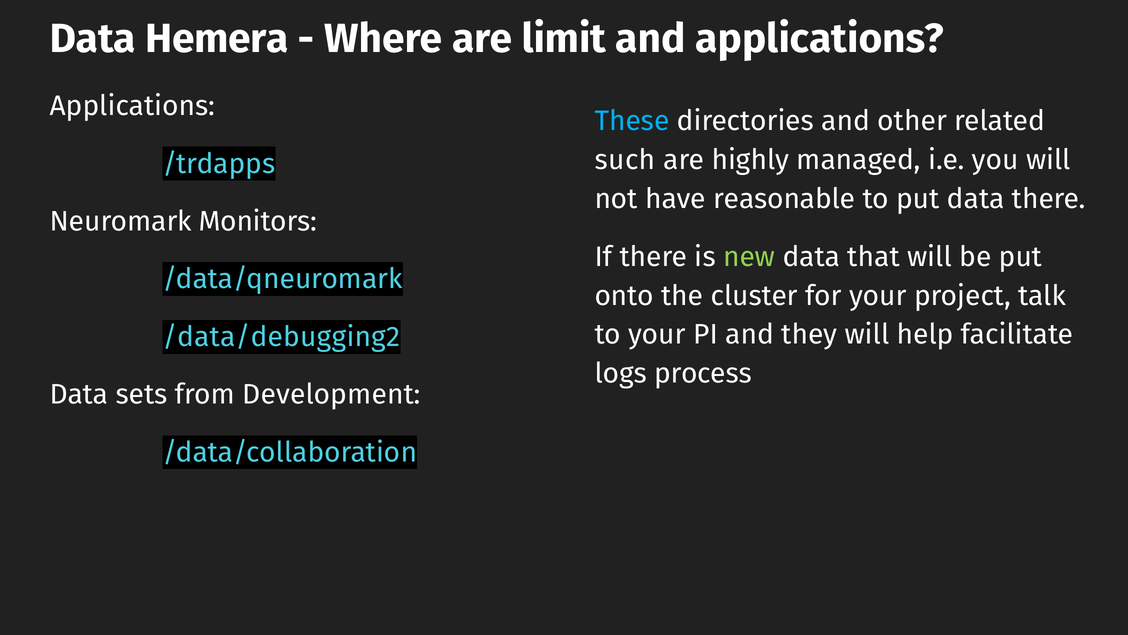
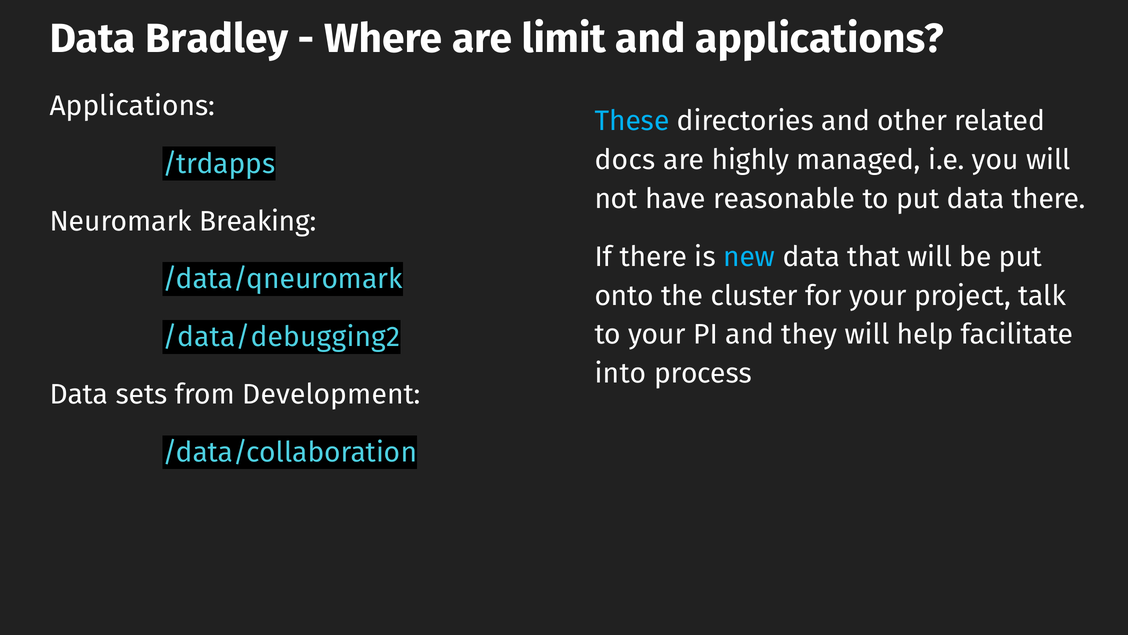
Hemera: Hemera -> Bradley (217, 39)
such: such -> docs (625, 160)
Monitors: Monitors -> Breaking (258, 221)
new colour: light green -> light blue (749, 257)
logs: logs -> into (620, 373)
